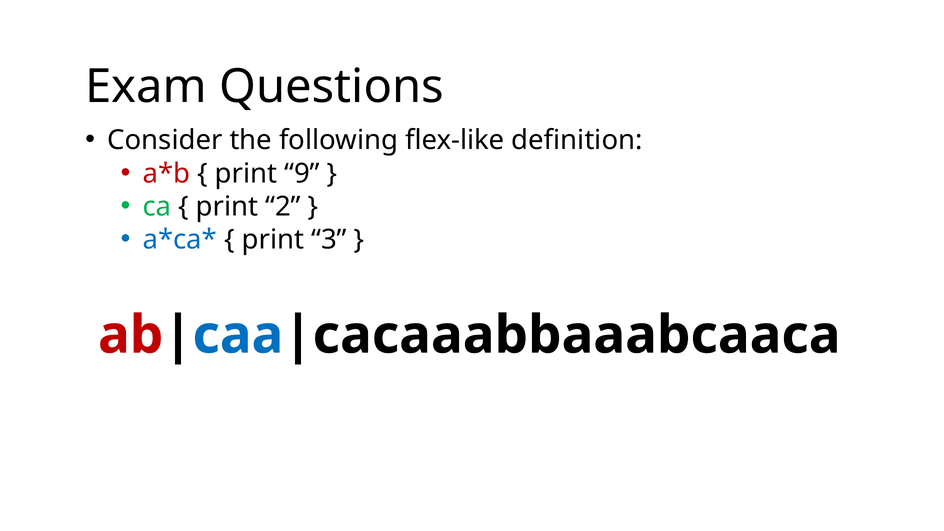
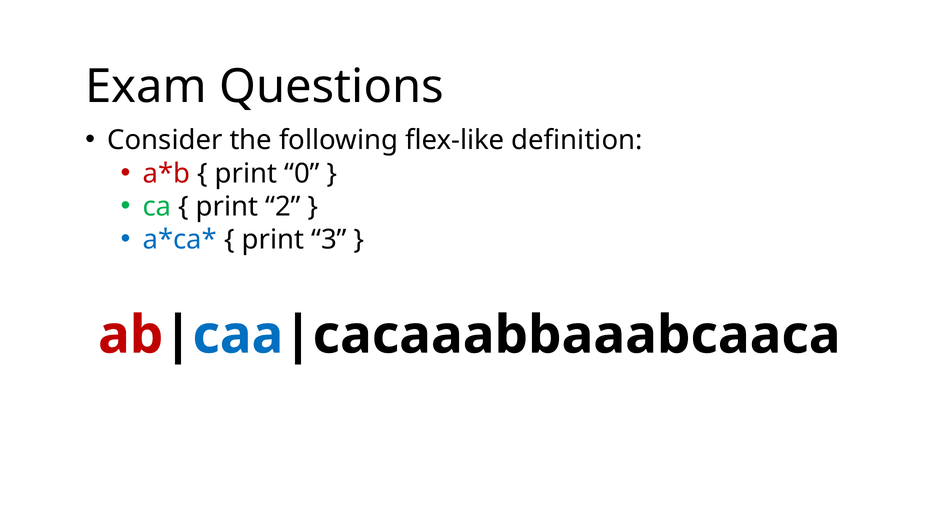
9: 9 -> 0 (302, 173)
